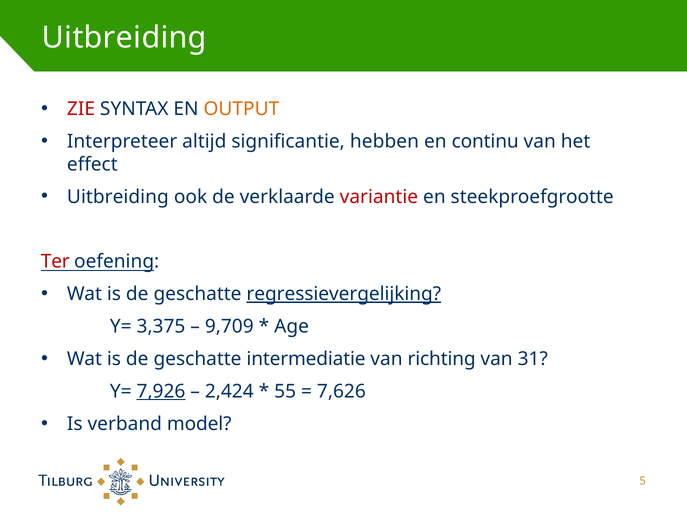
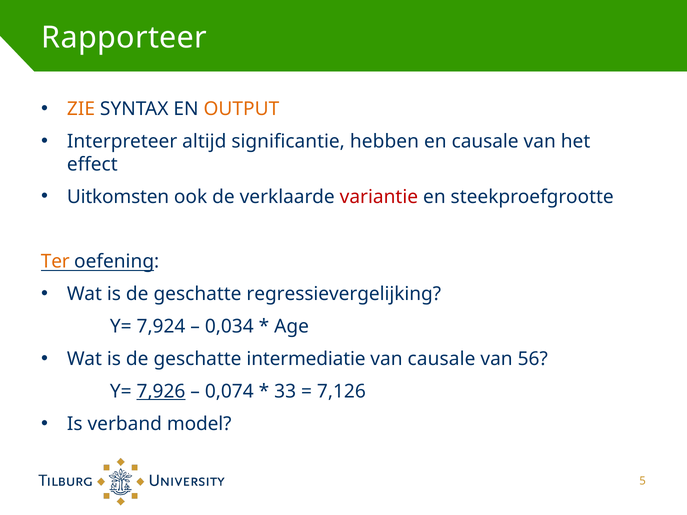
Uitbreiding: Uitbreiding -> Rapporteer (124, 38)
ZIE colour: red -> orange (81, 109)
en continu: continu -> causale (485, 141)
Uitbreiding: Uitbreiding -> Uitkomsten (118, 197)
Ter colour: red -> orange (55, 262)
regressievergelijking underline: present -> none (344, 294)
3,375: 3,375 -> 7,924 (161, 327)
9,709: 9,709 -> 0,034 (229, 327)
van richting: richting -> causale (441, 359)
31: 31 -> 56 (533, 359)
2,424: 2,424 -> 0,074 (229, 392)
55: 55 -> 33 (285, 392)
7,626: 7,626 -> 7,126 (341, 392)
